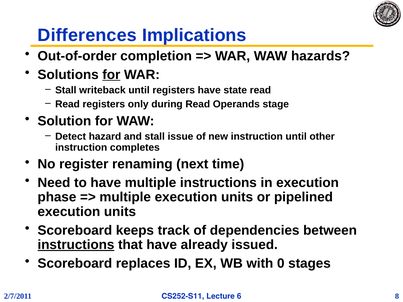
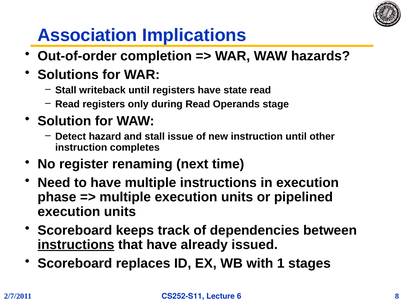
Differences: Differences -> Association (87, 35)
for underline: present -> none (111, 75)
0: 0 -> 1 (281, 263)
